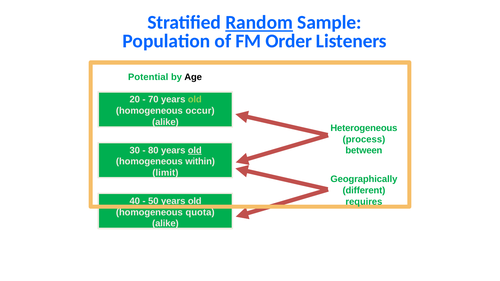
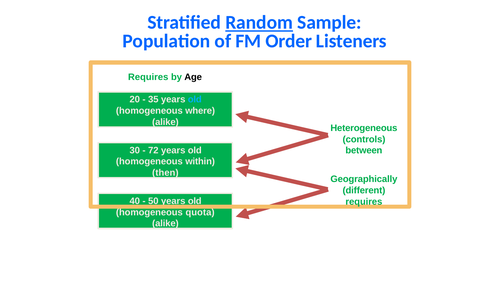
Potential: Potential -> Requires (148, 77)
70: 70 -> 35 (153, 100)
old colour: light green -> light blue (195, 100)
occur: occur -> where (200, 111)
process: process -> controls (364, 139)
80: 80 -> 72 (153, 150)
old underline: present -> none (195, 150)
limit: limit -> then (165, 173)
